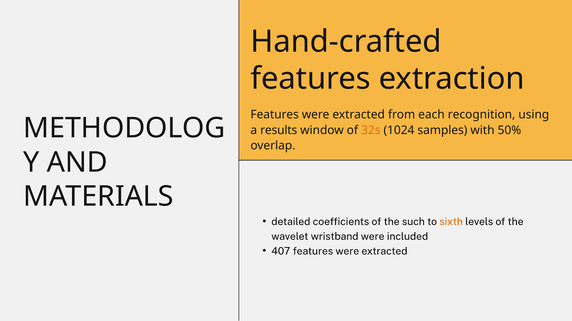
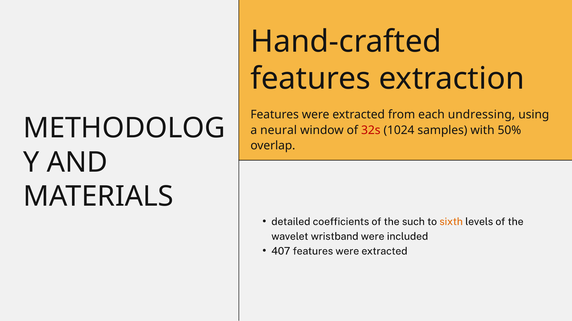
recognition: recognition -> undressing (481, 115)
results: results -> neural (279, 130)
32s colour: orange -> red (371, 130)
